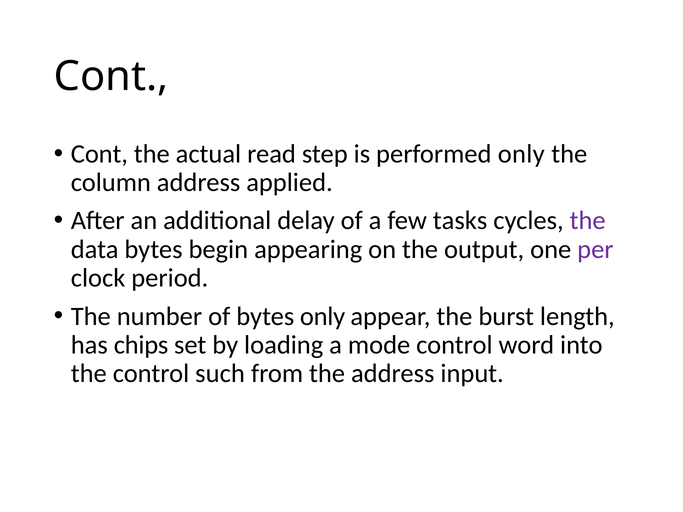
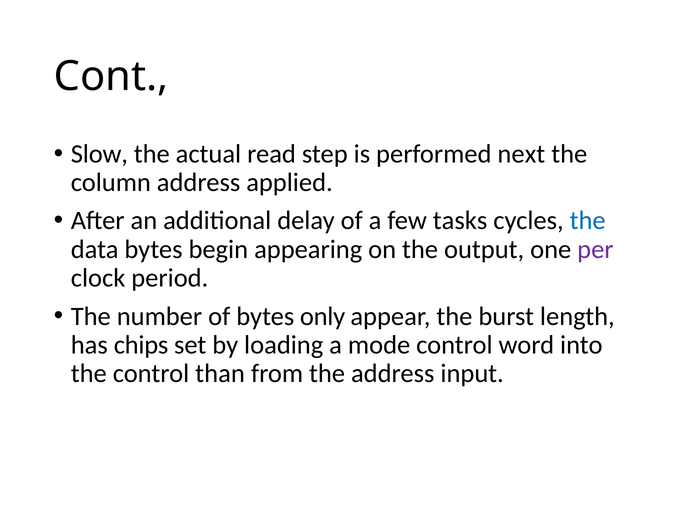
Cont: Cont -> Slow (99, 154)
performed only: only -> next (521, 154)
the colour: purple -> blue (588, 221)
such: such -> than (220, 374)
